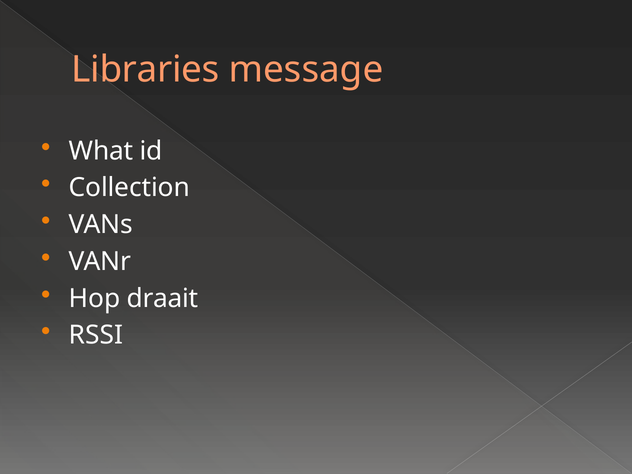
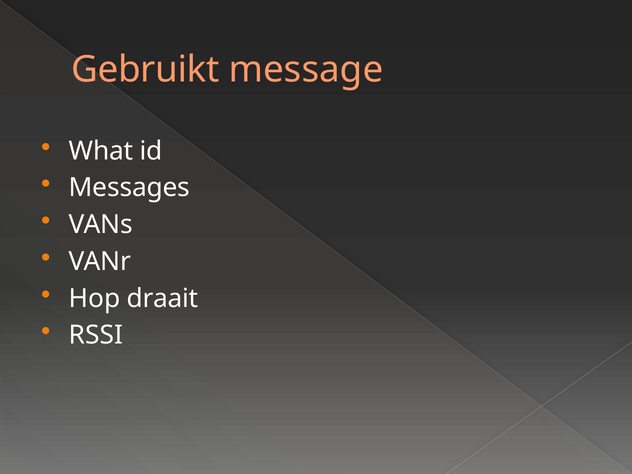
Libraries: Libraries -> Gebruikt (145, 69)
Collection: Collection -> Messages (129, 188)
